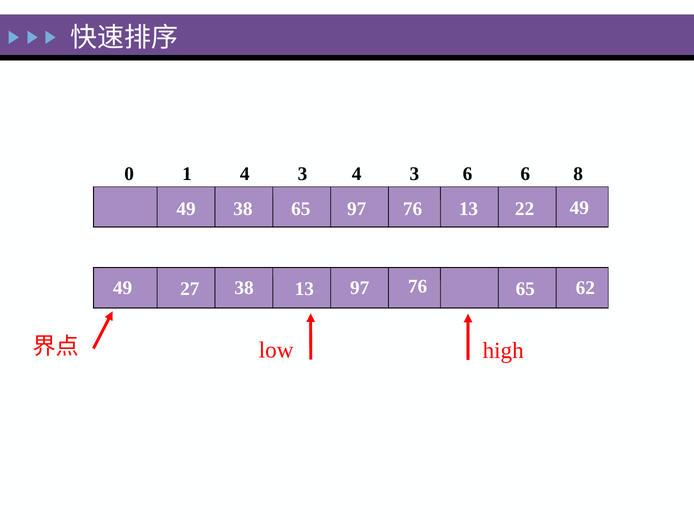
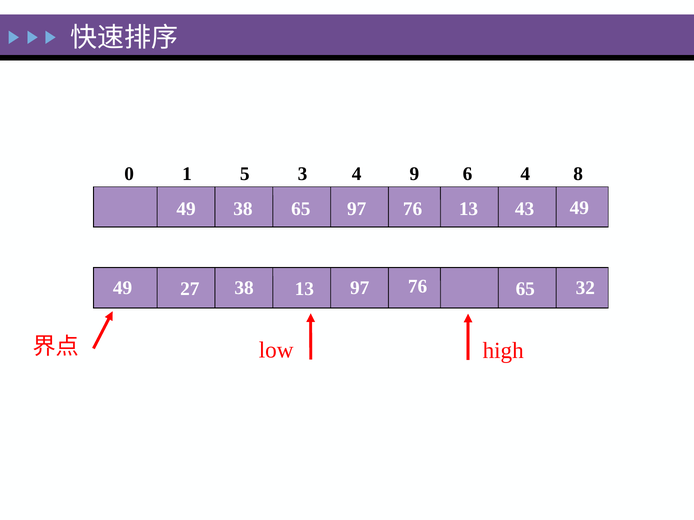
1 4: 4 -> 5 (245, 174)
3 4 3: 3 -> 9 (414, 174)
6 6: 6 -> 4 (525, 174)
22: 22 -> 43 (525, 209)
62: 62 -> 32 (585, 288)
